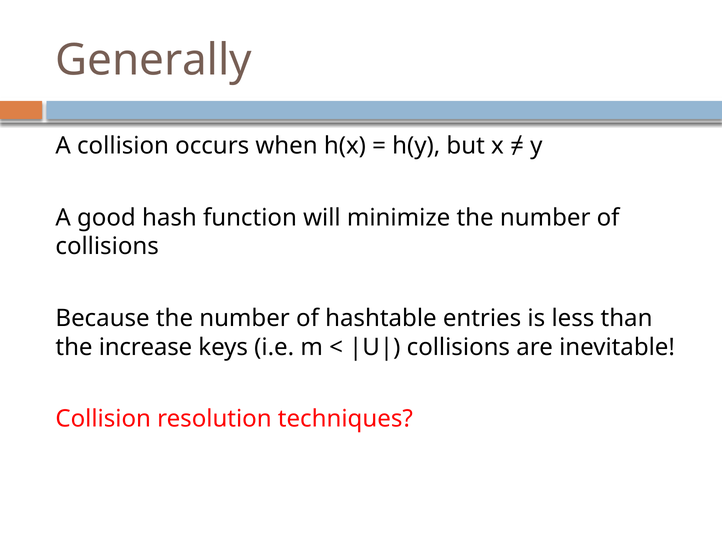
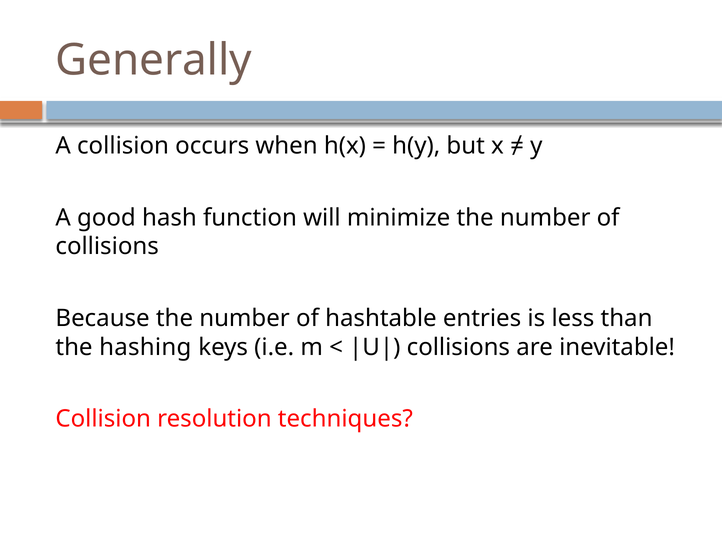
increase: increase -> hashing (145, 347)
